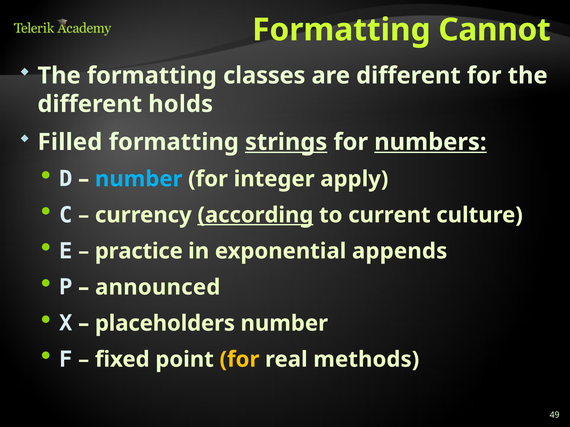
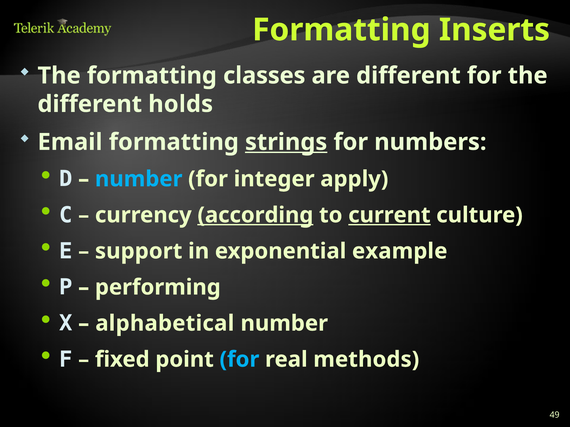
Cannot: Cannot -> Inserts (494, 30)
Filled: Filled -> Email (70, 142)
numbers underline: present -> none (430, 142)
current underline: none -> present (389, 215)
practice: practice -> support (139, 251)
appends: appends -> example (400, 251)
announced: announced -> performing (158, 288)
placeholders: placeholders -> alphabetical (165, 324)
for colour: yellow -> light blue (239, 360)
